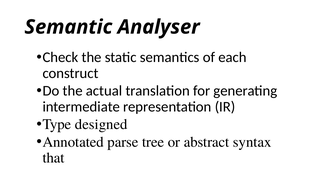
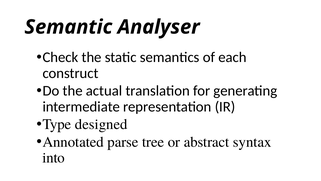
that: that -> into (54, 157)
